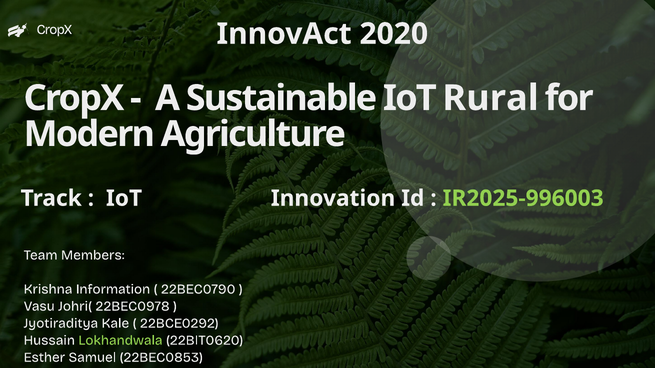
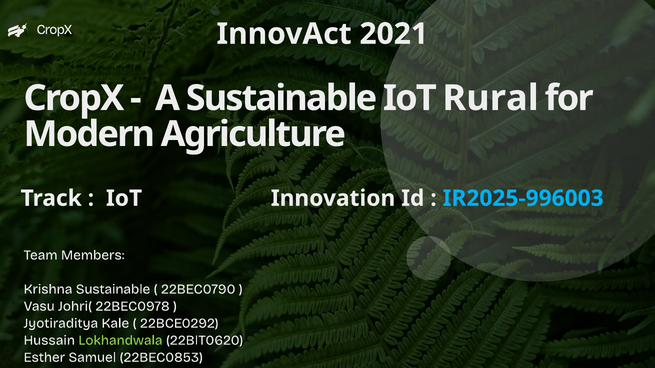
2020: 2020 -> 2021 (394, 34)
IR2025-996003 colour: light green -> light blue (523, 199)
Krishna Information: Information -> Sustainable (113, 289)
